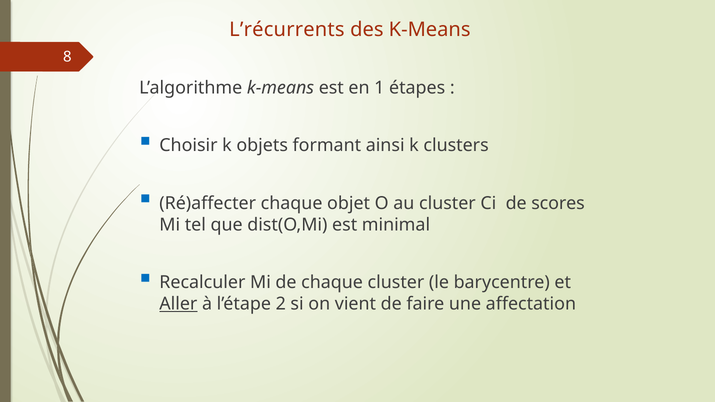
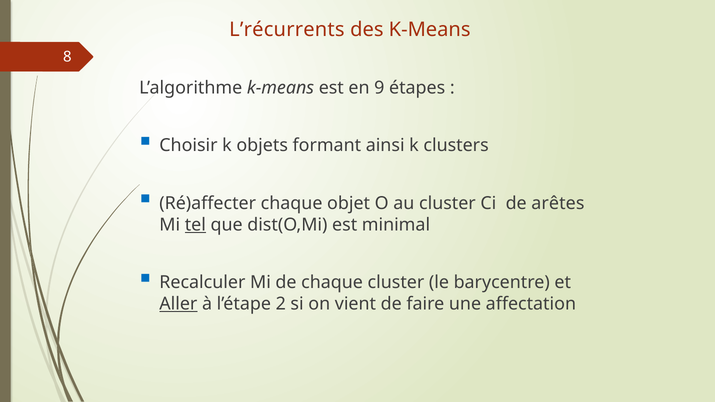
1: 1 -> 9 (379, 88)
scores: scores -> arêtes (558, 203)
tel underline: none -> present (195, 225)
